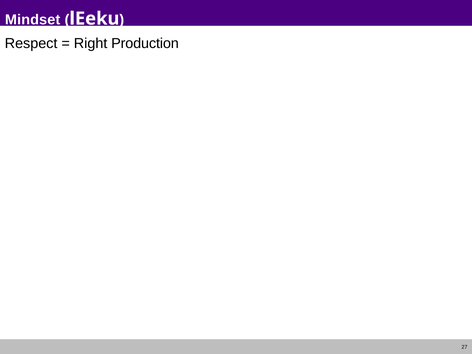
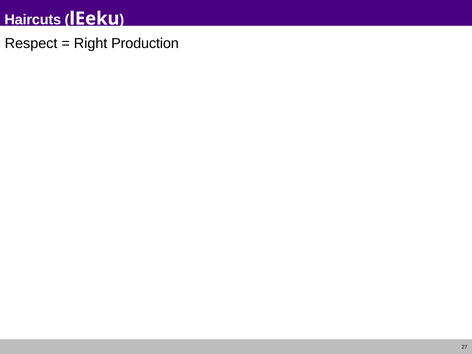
Mindset: Mindset -> Haircuts (33, 20)
